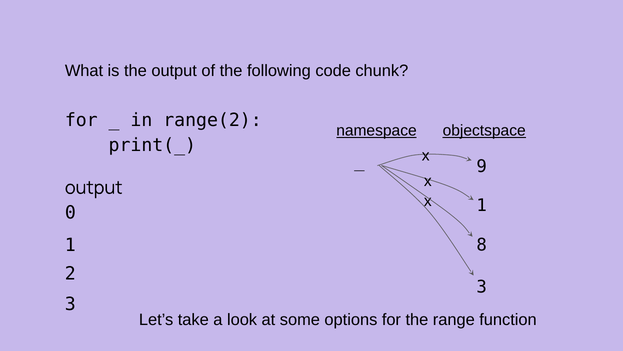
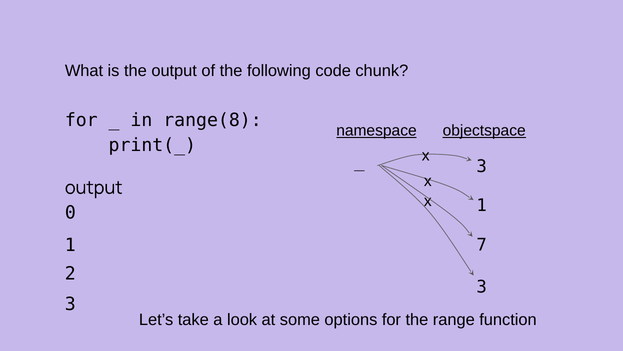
range(2: range(2 -> range(8 (212, 120)
9: 9 -> 3 (482, 166)
8: 8 -> 7 (482, 245)
